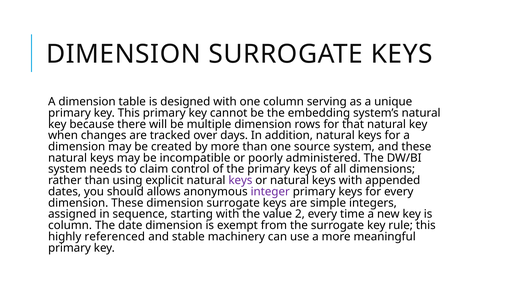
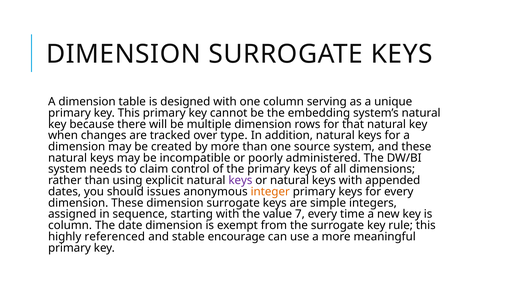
days: days -> type (234, 135)
allows: allows -> issues (164, 192)
integer colour: purple -> orange (270, 192)
2: 2 -> 7 (300, 214)
machinery: machinery -> encourage (236, 237)
